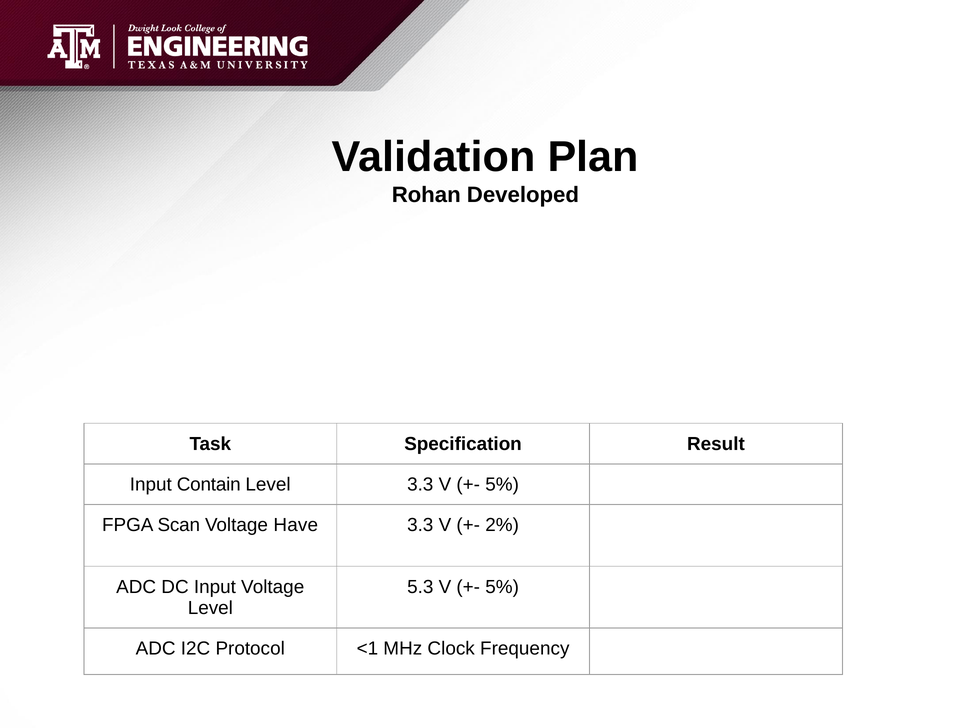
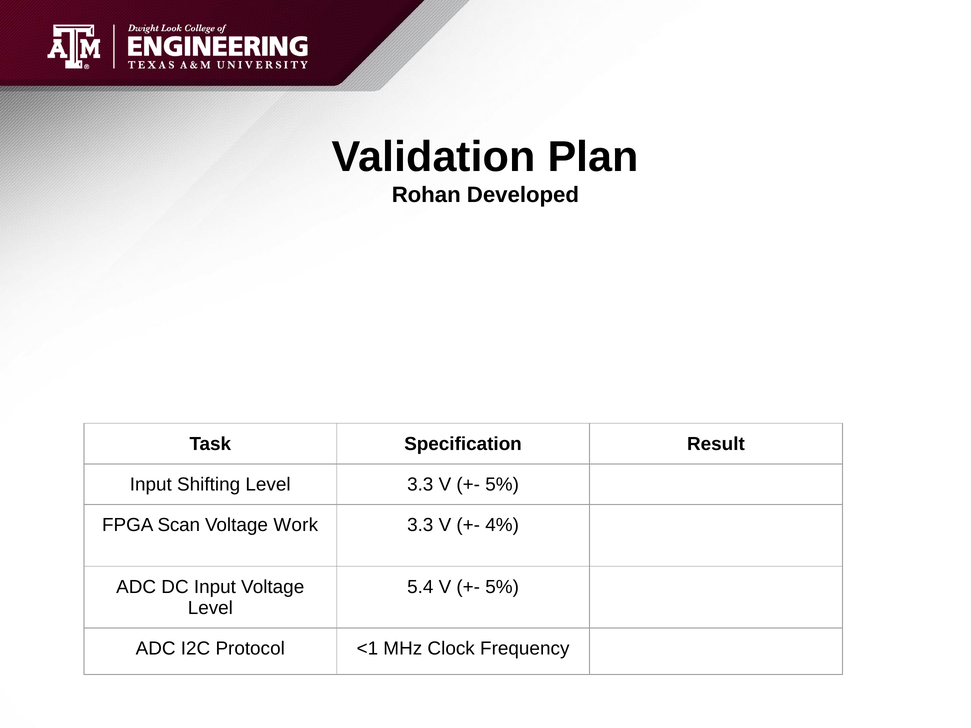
Contain: Contain -> Shifting (209, 485)
Have: Have -> Work (296, 525)
2%: 2% -> 4% (502, 525)
5.3: 5.3 -> 5.4 (420, 587)
